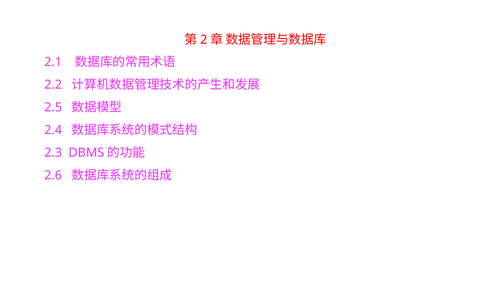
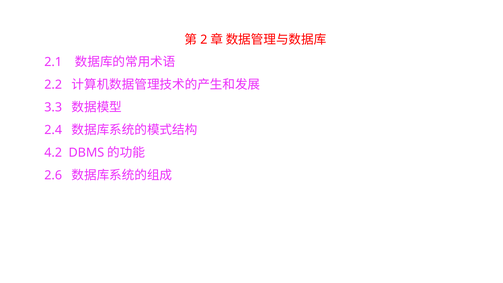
2.5: 2.5 -> 3.3 (53, 107)
2.3: 2.3 -> 4.2 (53, 153)
